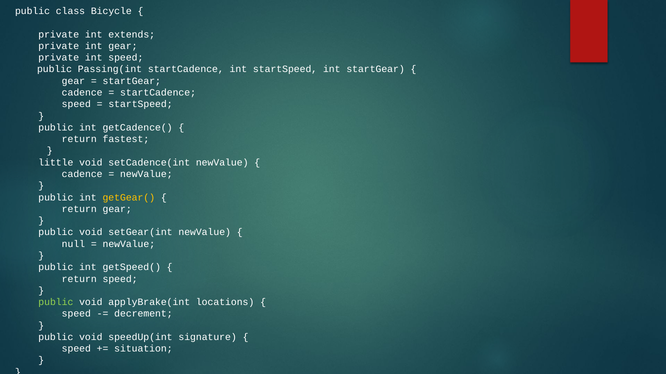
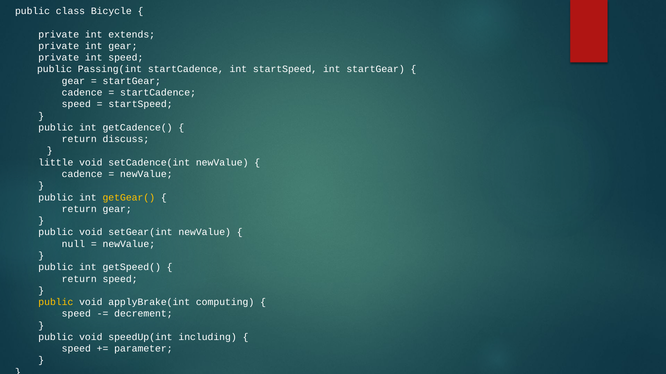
fastest: fastest -> discuss (126, 139)
public colour: light green -> yellow (56, 303)
locations: locations -> computing (225, 303)
signature: signature -> including (208, 338)
situation: situation -> parameter (143, 349)
